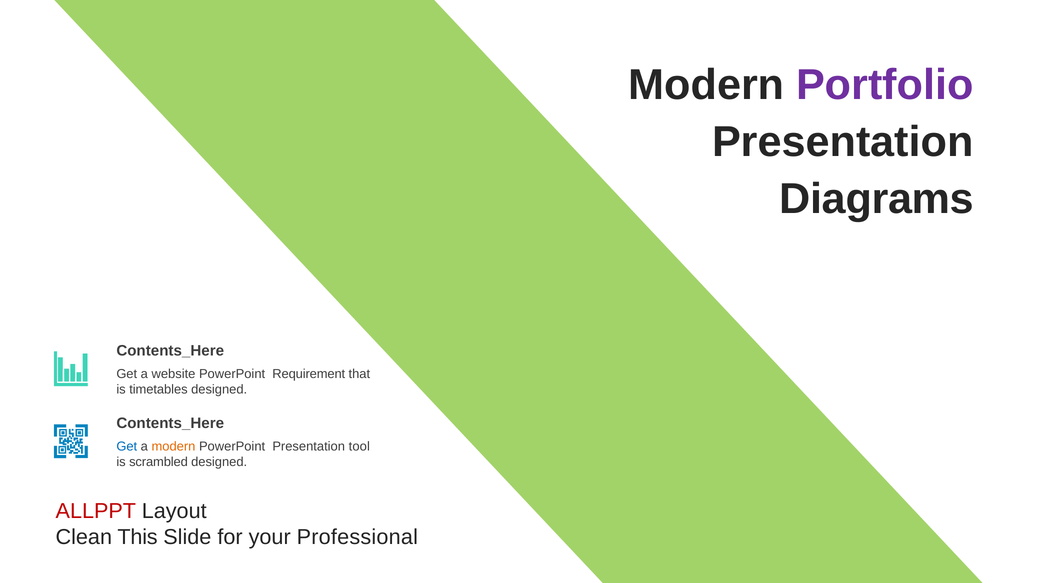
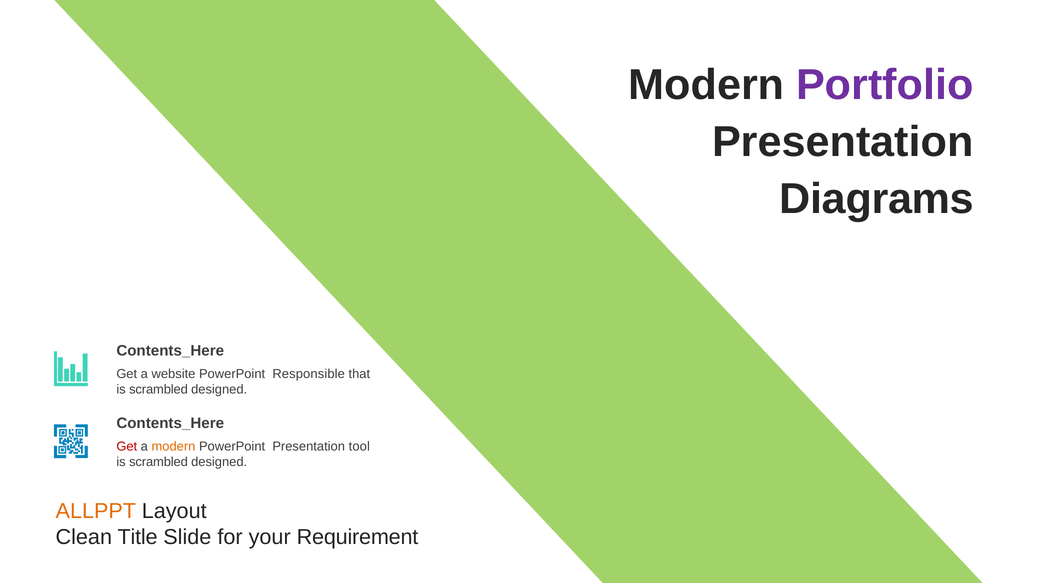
Requirement: Requirement -> Responsible (309, 374)
timetables: timetables -> scrambled (158, 390)
Get colour: blue -> red (127, 447)
ALLPPT colour: red -> orange (96, 511)
This: This -> Title (138, 537)
Professional: Professional -> Requirement (358, 537)
